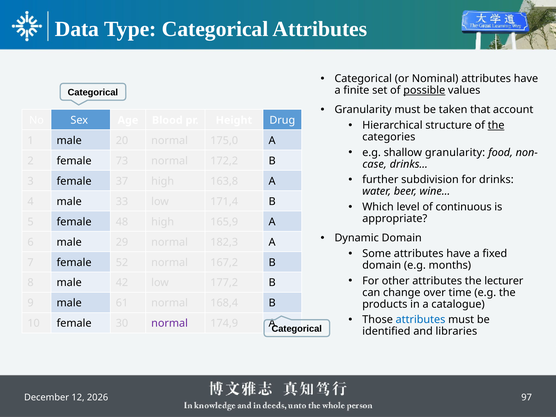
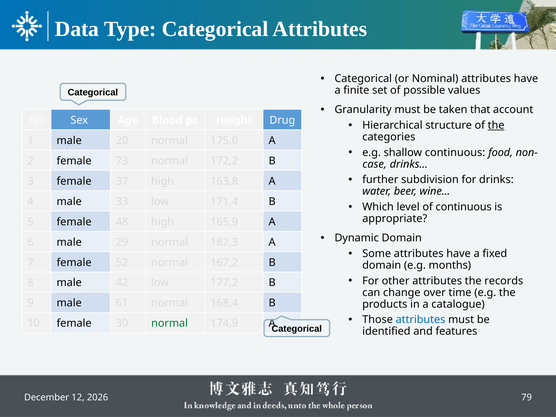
possible underline: present -> none (424, 90)
shallow granularity: granularity -> continuous (455, 152)
lecturer: lecturer -> records (504, 281)
normal colour: purple -> green (170, 323)
libraries: libraries -> features (456, 331)
97: 97 -> 79 (527, 397)
